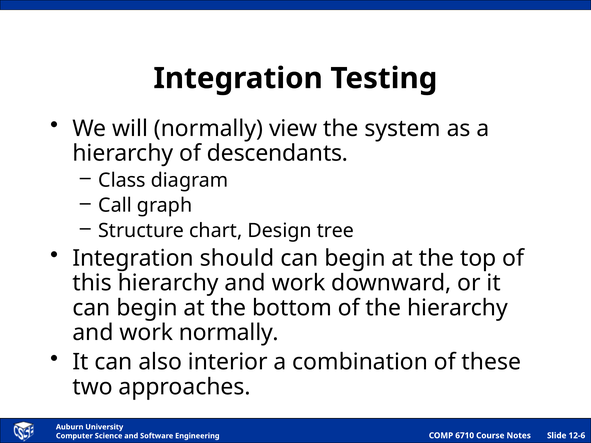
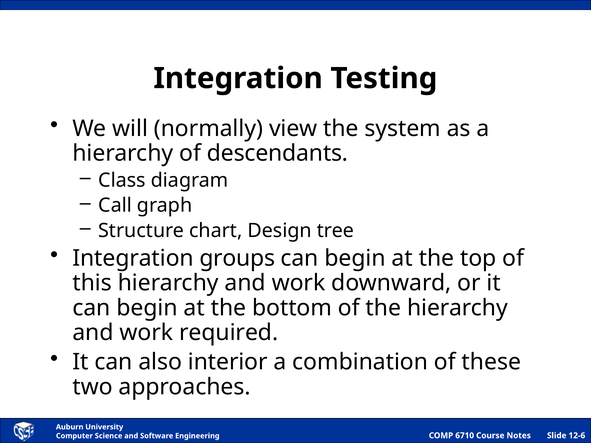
should: should -> groups (237, 258)
work normally: normally -> required (229, 333)
